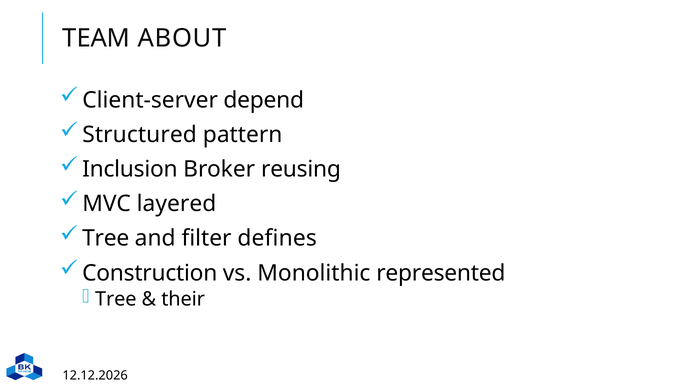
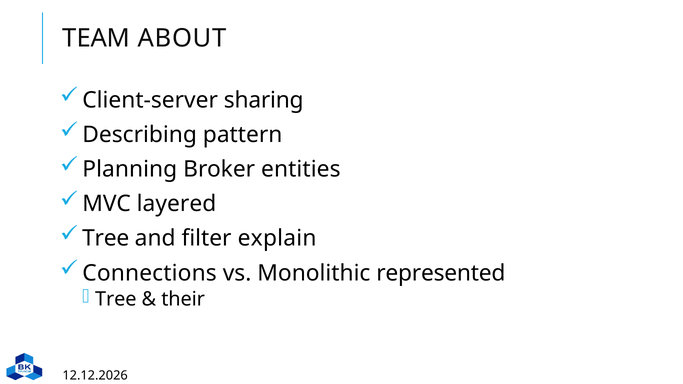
depend: depend -> sharing (264, 100)
Structured: Structured -> Describing (140, 135)
Inclusion: Inclusion -> Planning (130, 169)
reusing: reusing -> entities (301, 169)
defines: defines -> explain (277, 239)
Construction: Construction -> Connections (150, 273)
